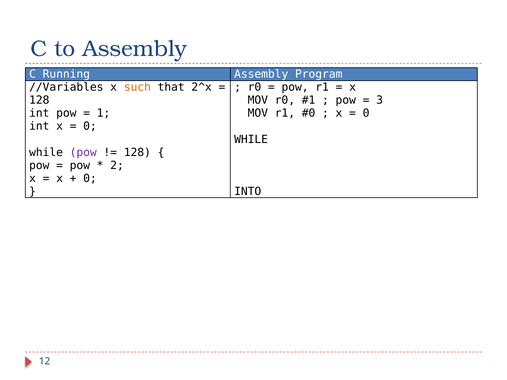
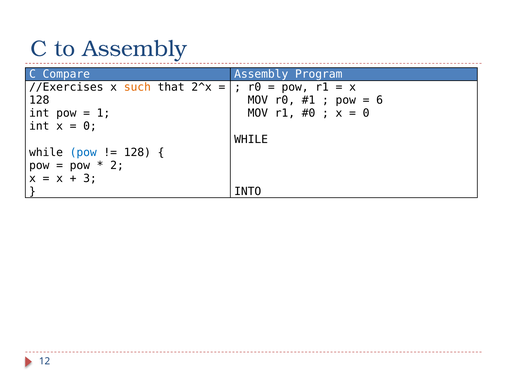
Running: Running -> Compare (66, 74)
//Variables: //Variables -> //Exercises (66, 87)
3: 3 -> 6 (380, 100)
pow colour: purple -> blue (83, 152)
0: 0 -> 3 (90, 178)
